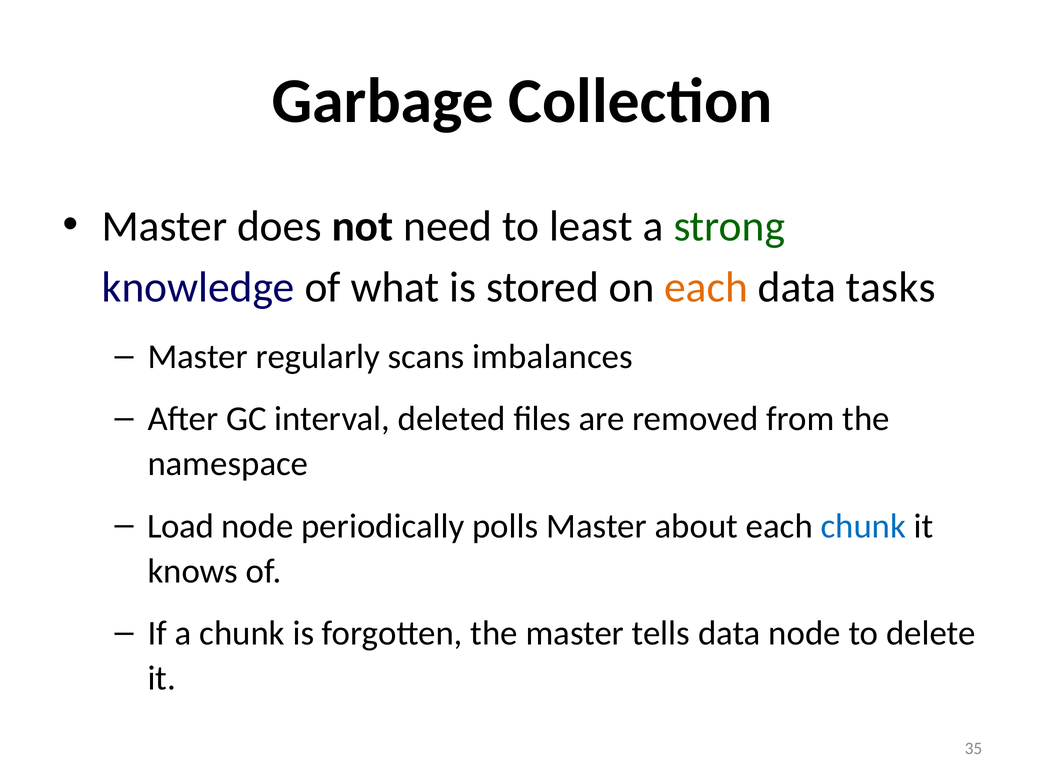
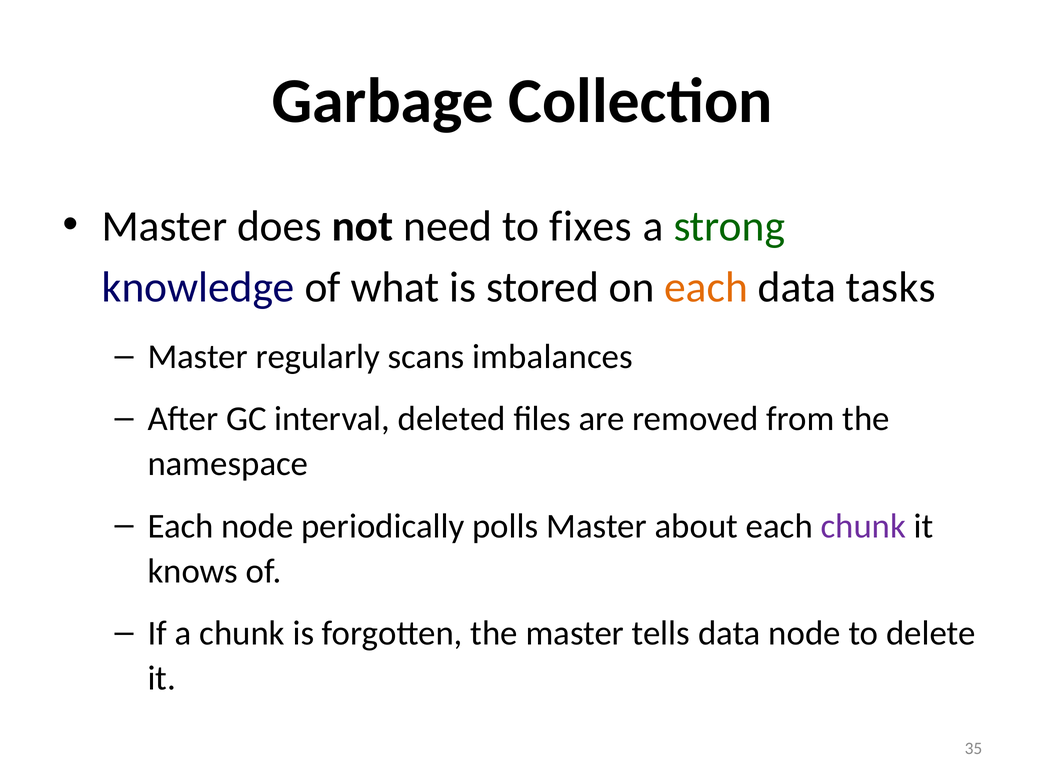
least: least -> fixes (591, 226)
Load: Load -> Each (181, 526)
chunk colour: blue -> purple (863, 526)
